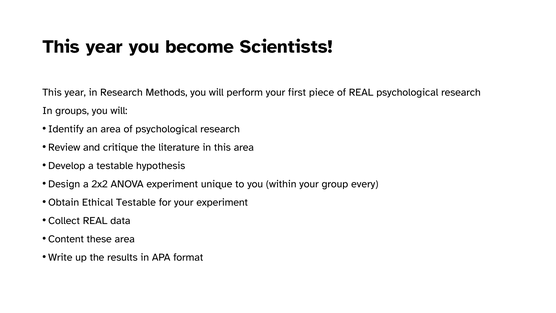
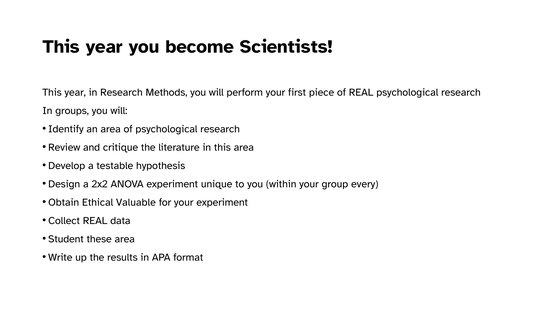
Ethical Testable: Testable -> Valuable (136, 202)
Content: Content -> Student (66, 239)
